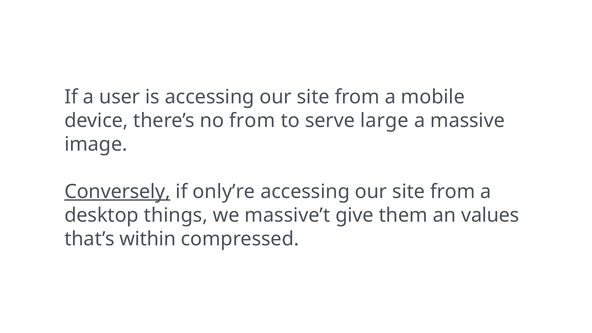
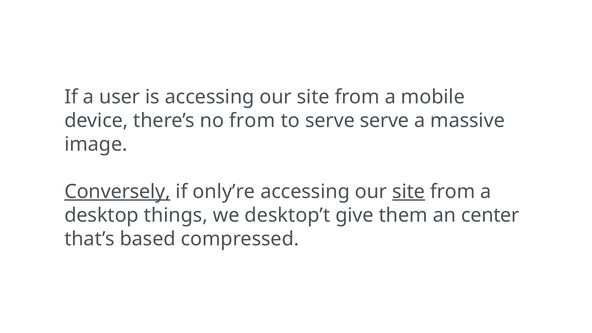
serve large: large -> serve (385, 121)
site underline: none -> present (409, 192)
massive’t: massive’t -> desktop’t (287, 215)
values: values -> center (490, 215)
within: within -> based (148, 239)
